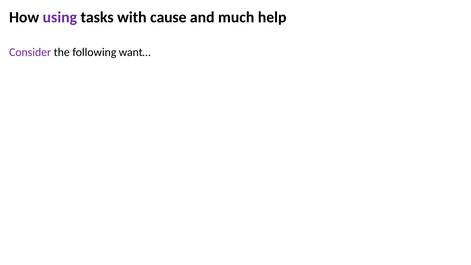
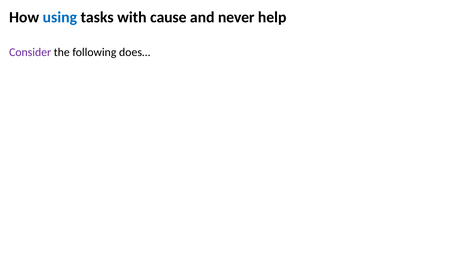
using colour: purple -> blue (60, 17)
much: much -> never (236, 17)
want…: want… -> does… (135, 52)
